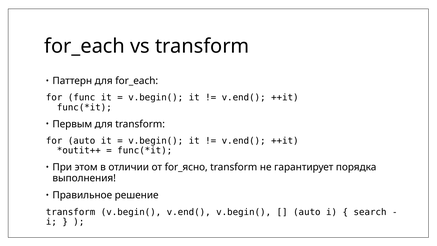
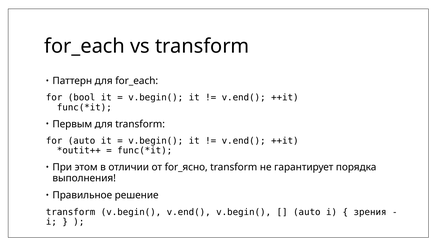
func: func -> bool (82, 97)
search: search -> зрения (370, 212)
